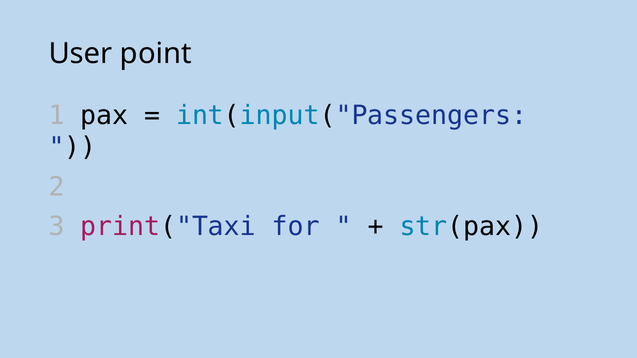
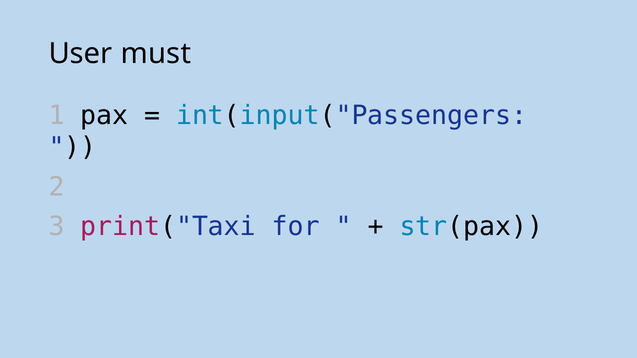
point: point -> must (156, 54)
